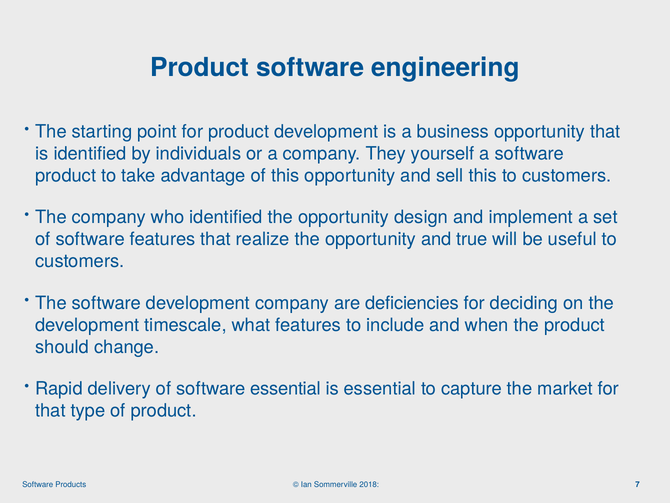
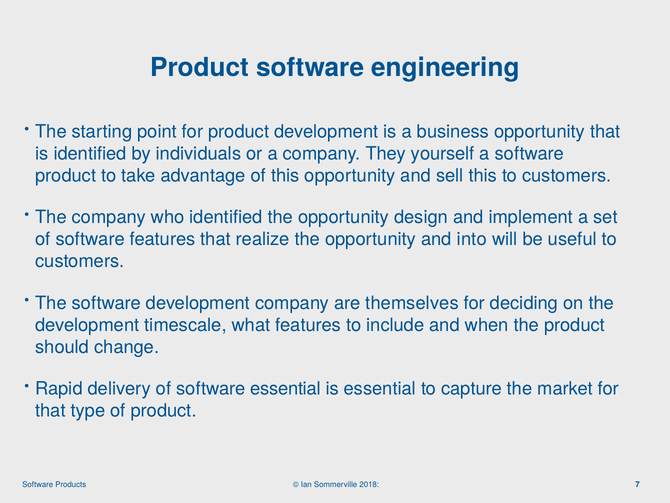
true: true -> into (472, 239)
deficiencies: deficiencies -> themselves (412, 303)
